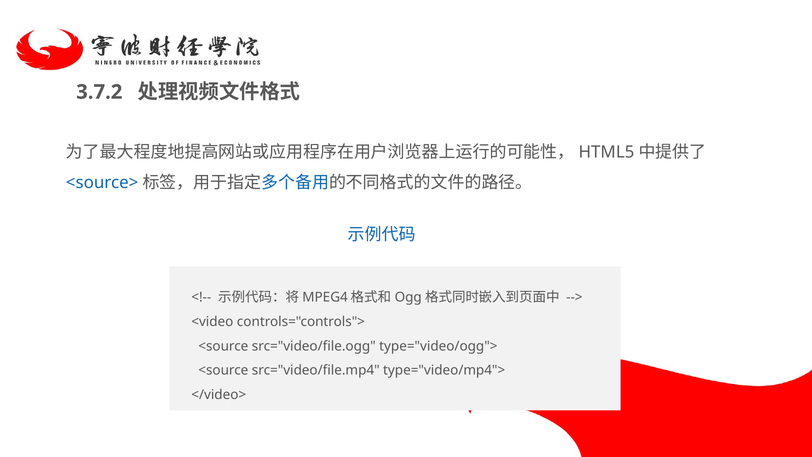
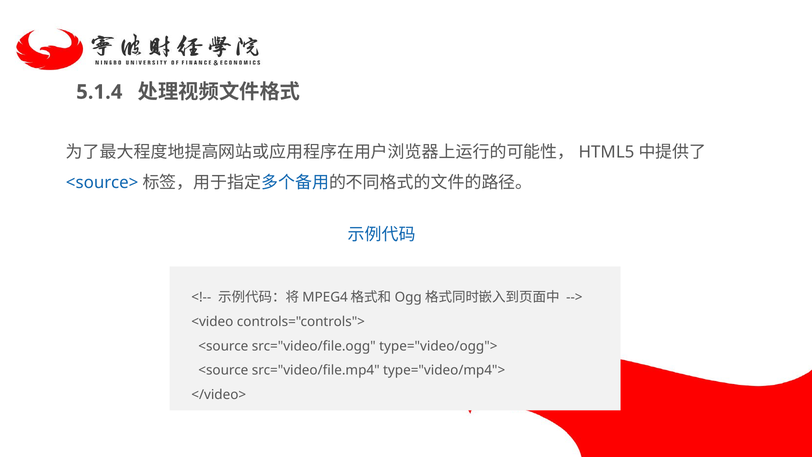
3.7.2: 3.7.2 -> 5.1.4 (99, 92)
